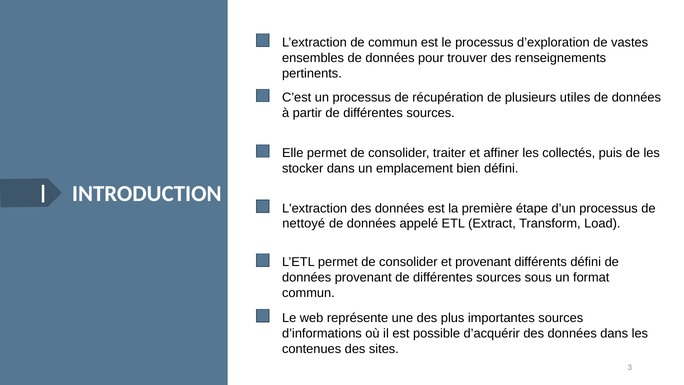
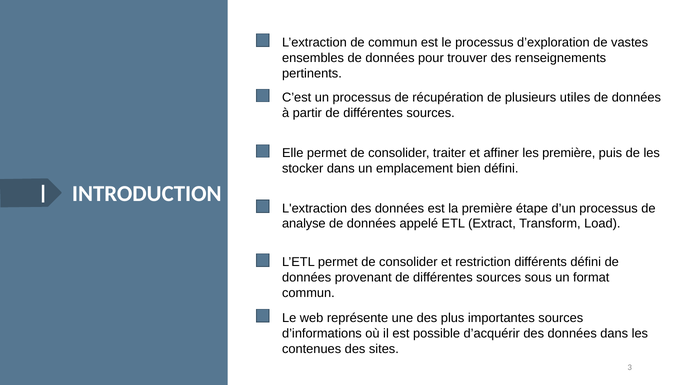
les collectés: collectés -> première (569, 153)
nettoyé: nettoyé -> analyse (304, 224)
et provenant: provenant -> restriction (483, 262)
